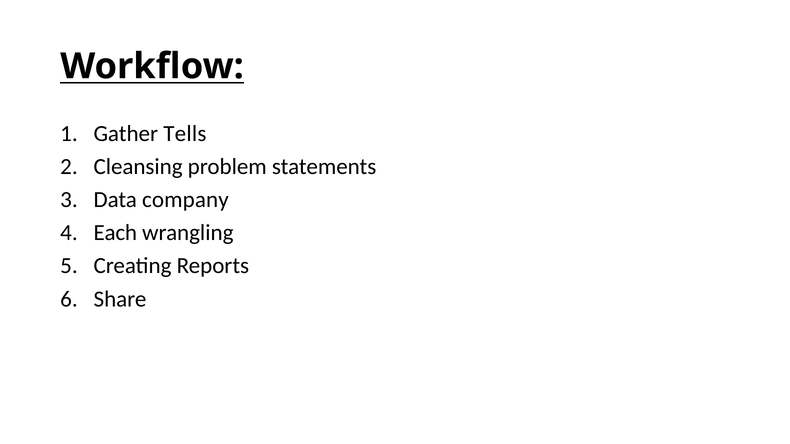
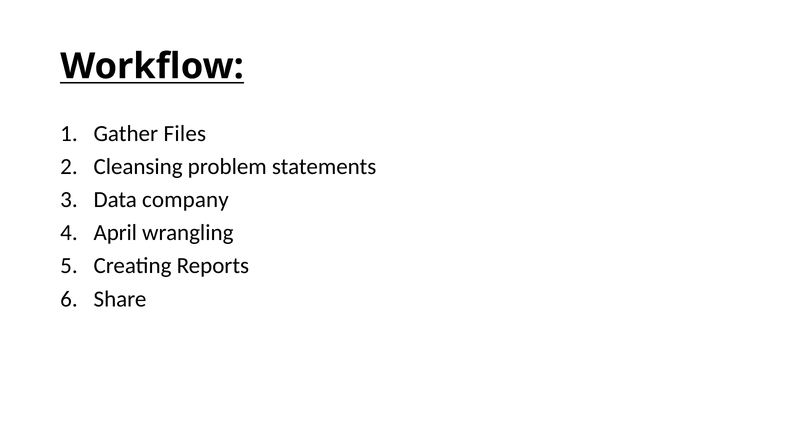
Tells: Tells -> Files (185, 134)
Each: Each -> April (115, 233)
